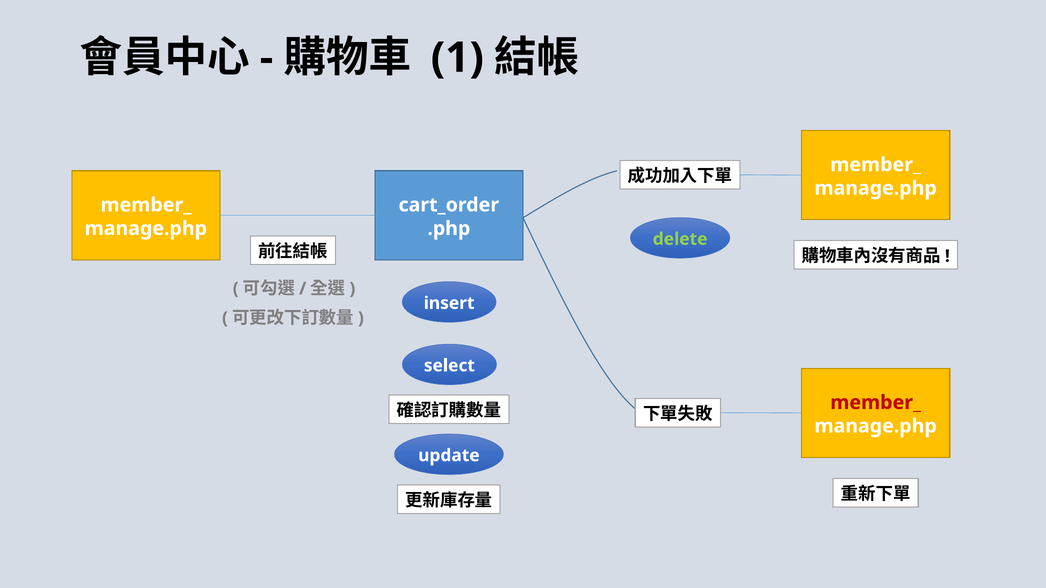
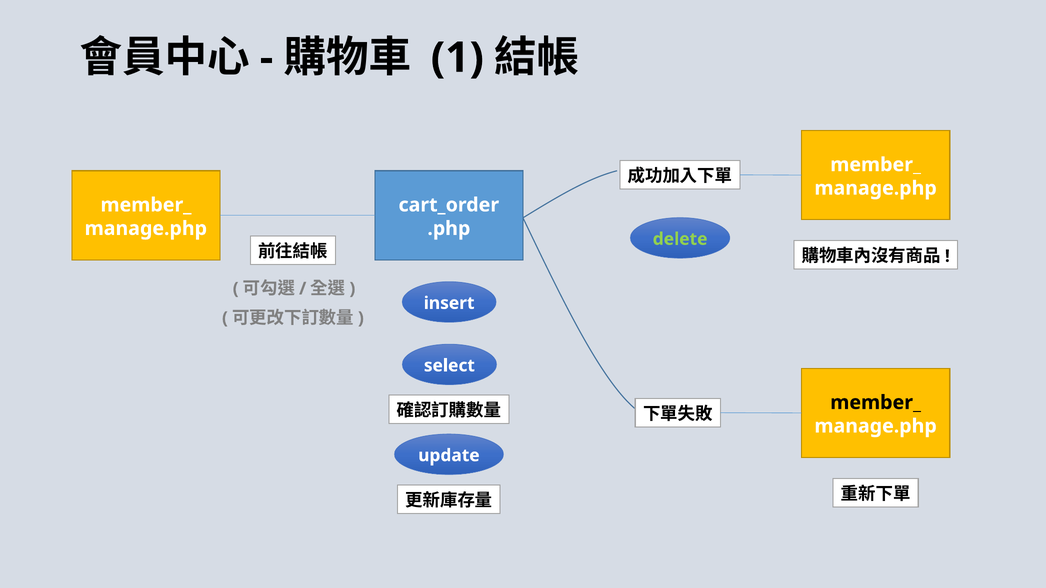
member_ colour: red -> black (876, 403)
